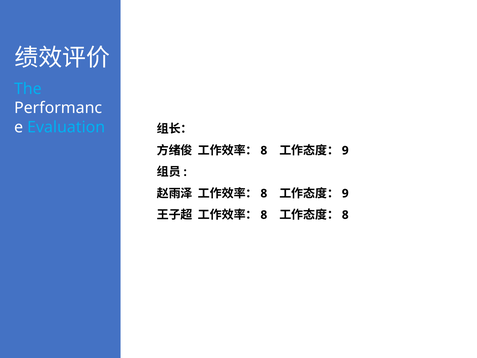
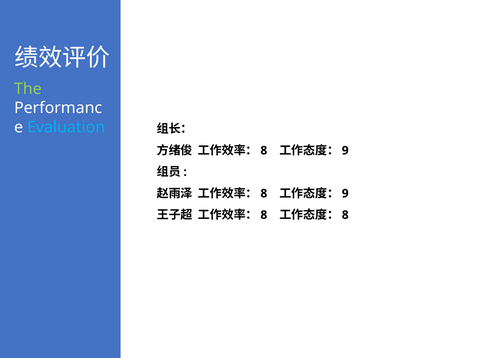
The colour: light blue -> light green (28, 89)
